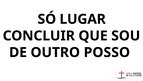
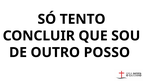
LUGAR: LUGAR -> TENTO (83, 19)
